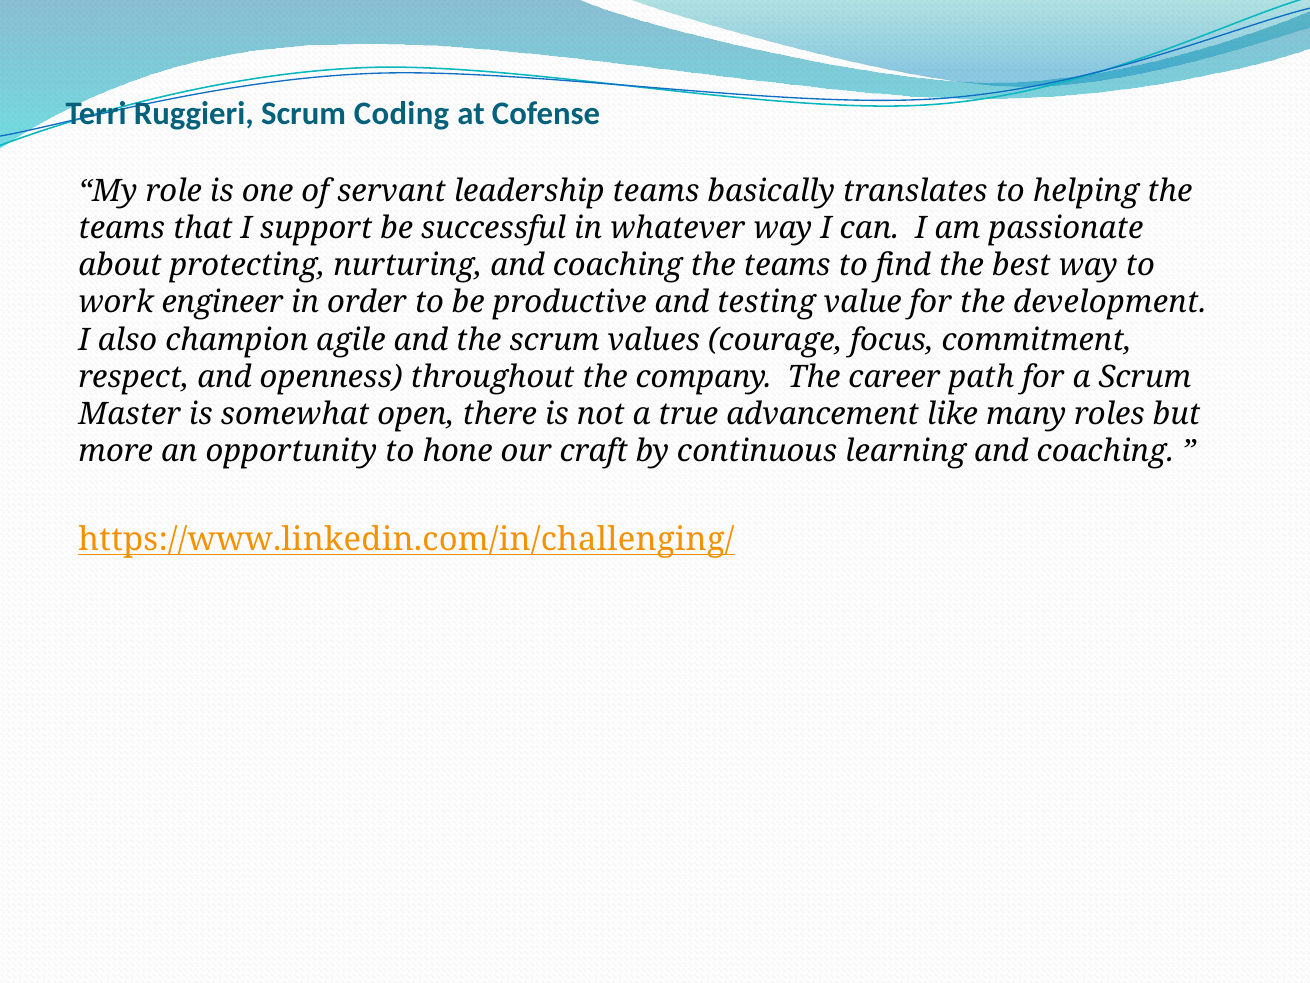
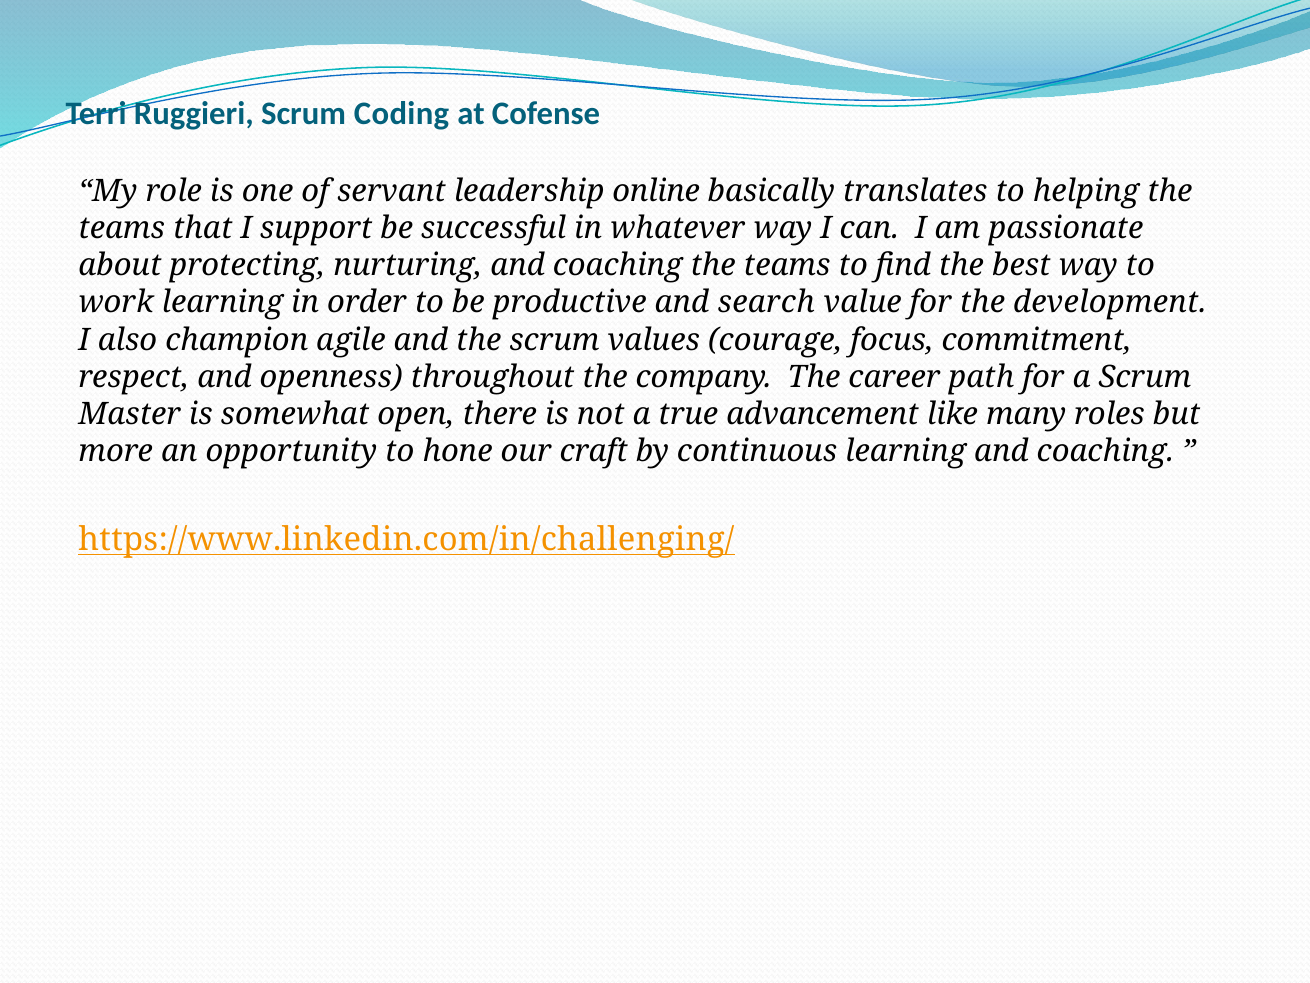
leadership teams: teams -> online (656, 191)
work engineer: engineer -> learning (222, 303)
testing: testing -> search (766, 303)
